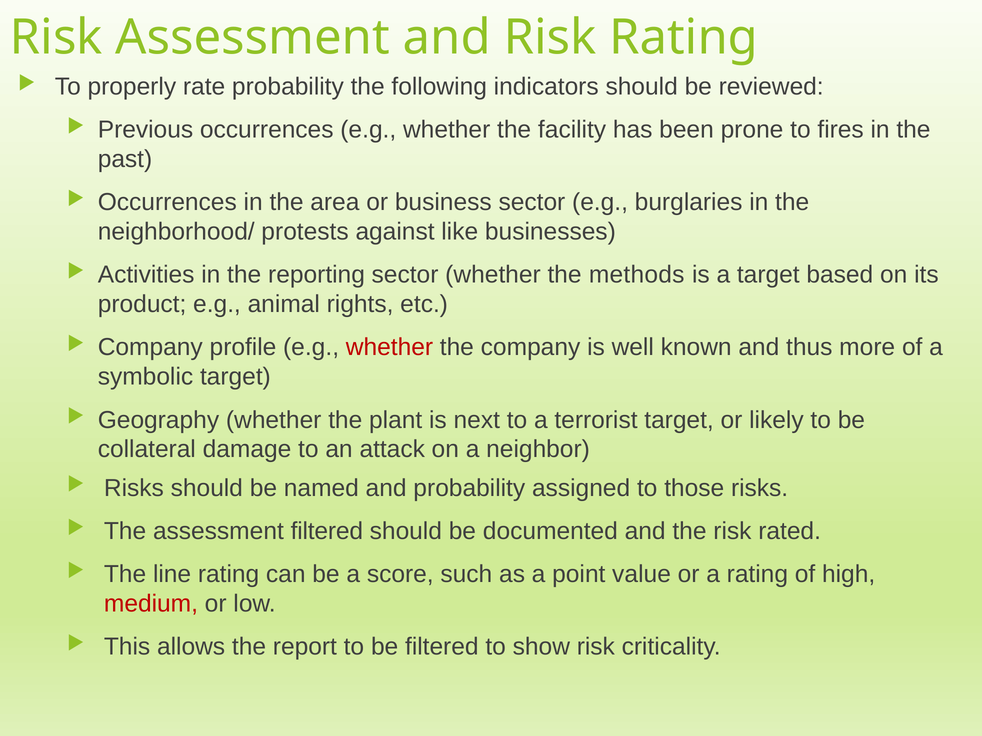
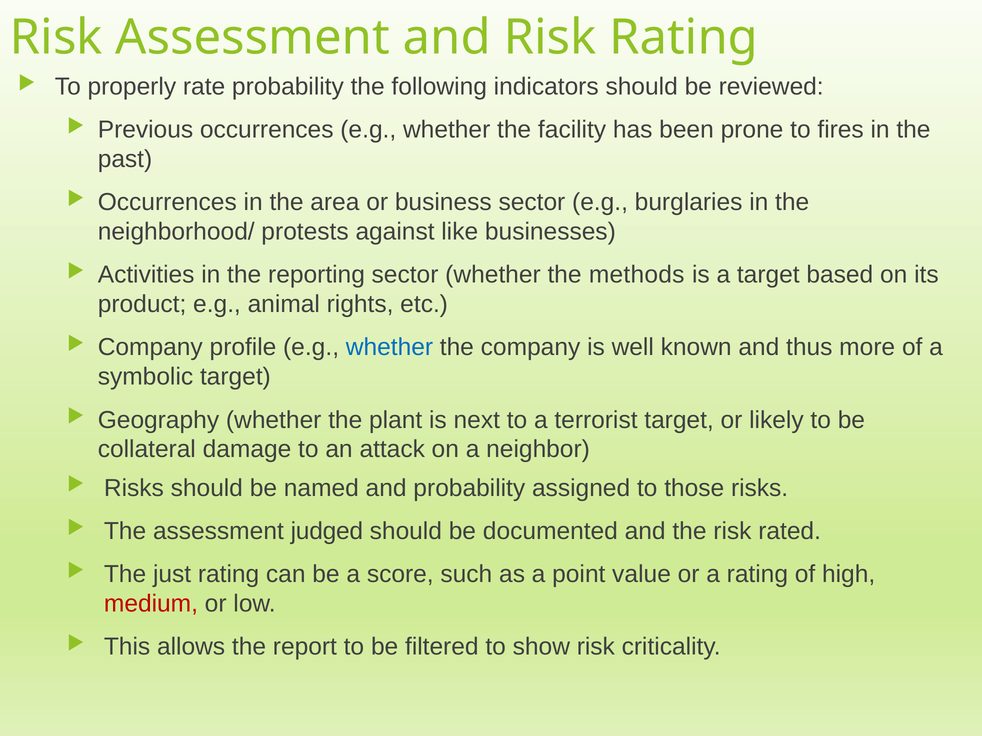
whether colour: red -> blue (389, 348)
assessment filtered: filtered -> judged (327, 531)
line: line -> just (172, 575)
